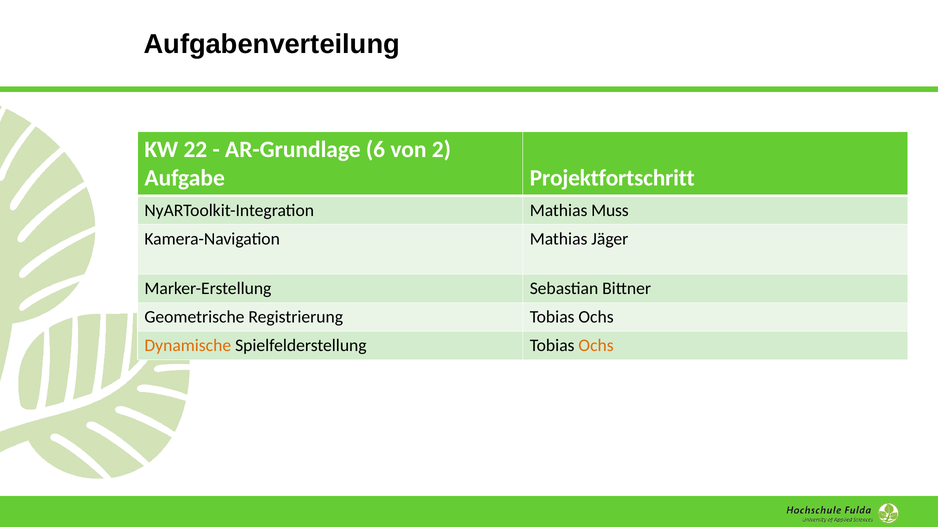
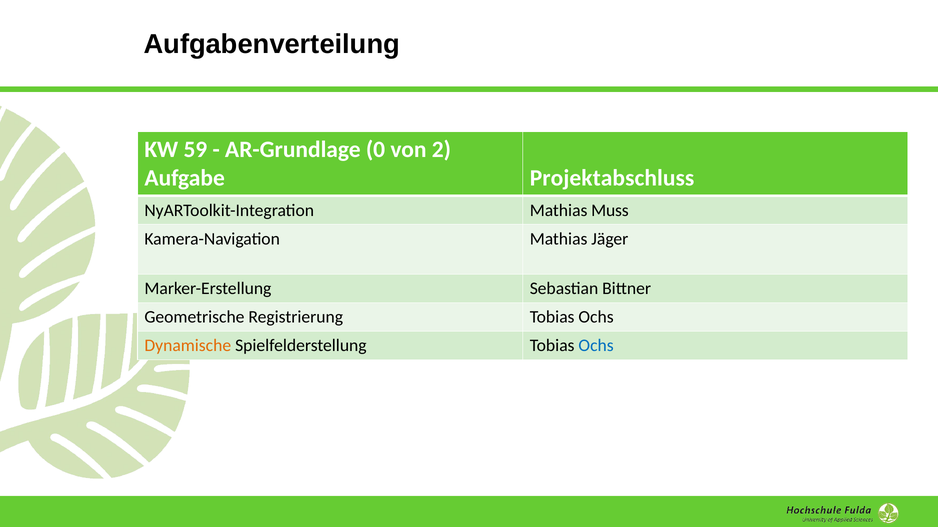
22: 22 -> 59 (195, 150)
6: 6 -> 0 (375, 150)
Projektfortschritt: Projektfortschritt -> Projektabschluss (612, 178)
Ochs colour: orange -> blue (596, 346)
